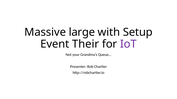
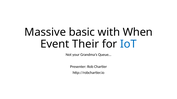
large: large -> basic (82, 32)
Setup: Setup -> When (138, 32)
IoT colour: purple -> blue (128, 44)
